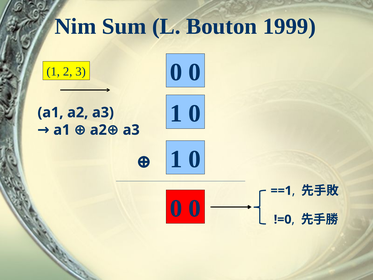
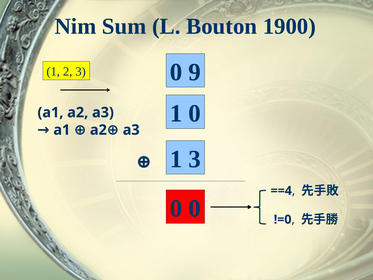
1999: 1999 -> 1900 (289, 26)
3 0 0: 0 -> 9 (195, 72)
0: 0 -> 3 (195, 159)
==1: ==1 -> ==4 (281, 191)
